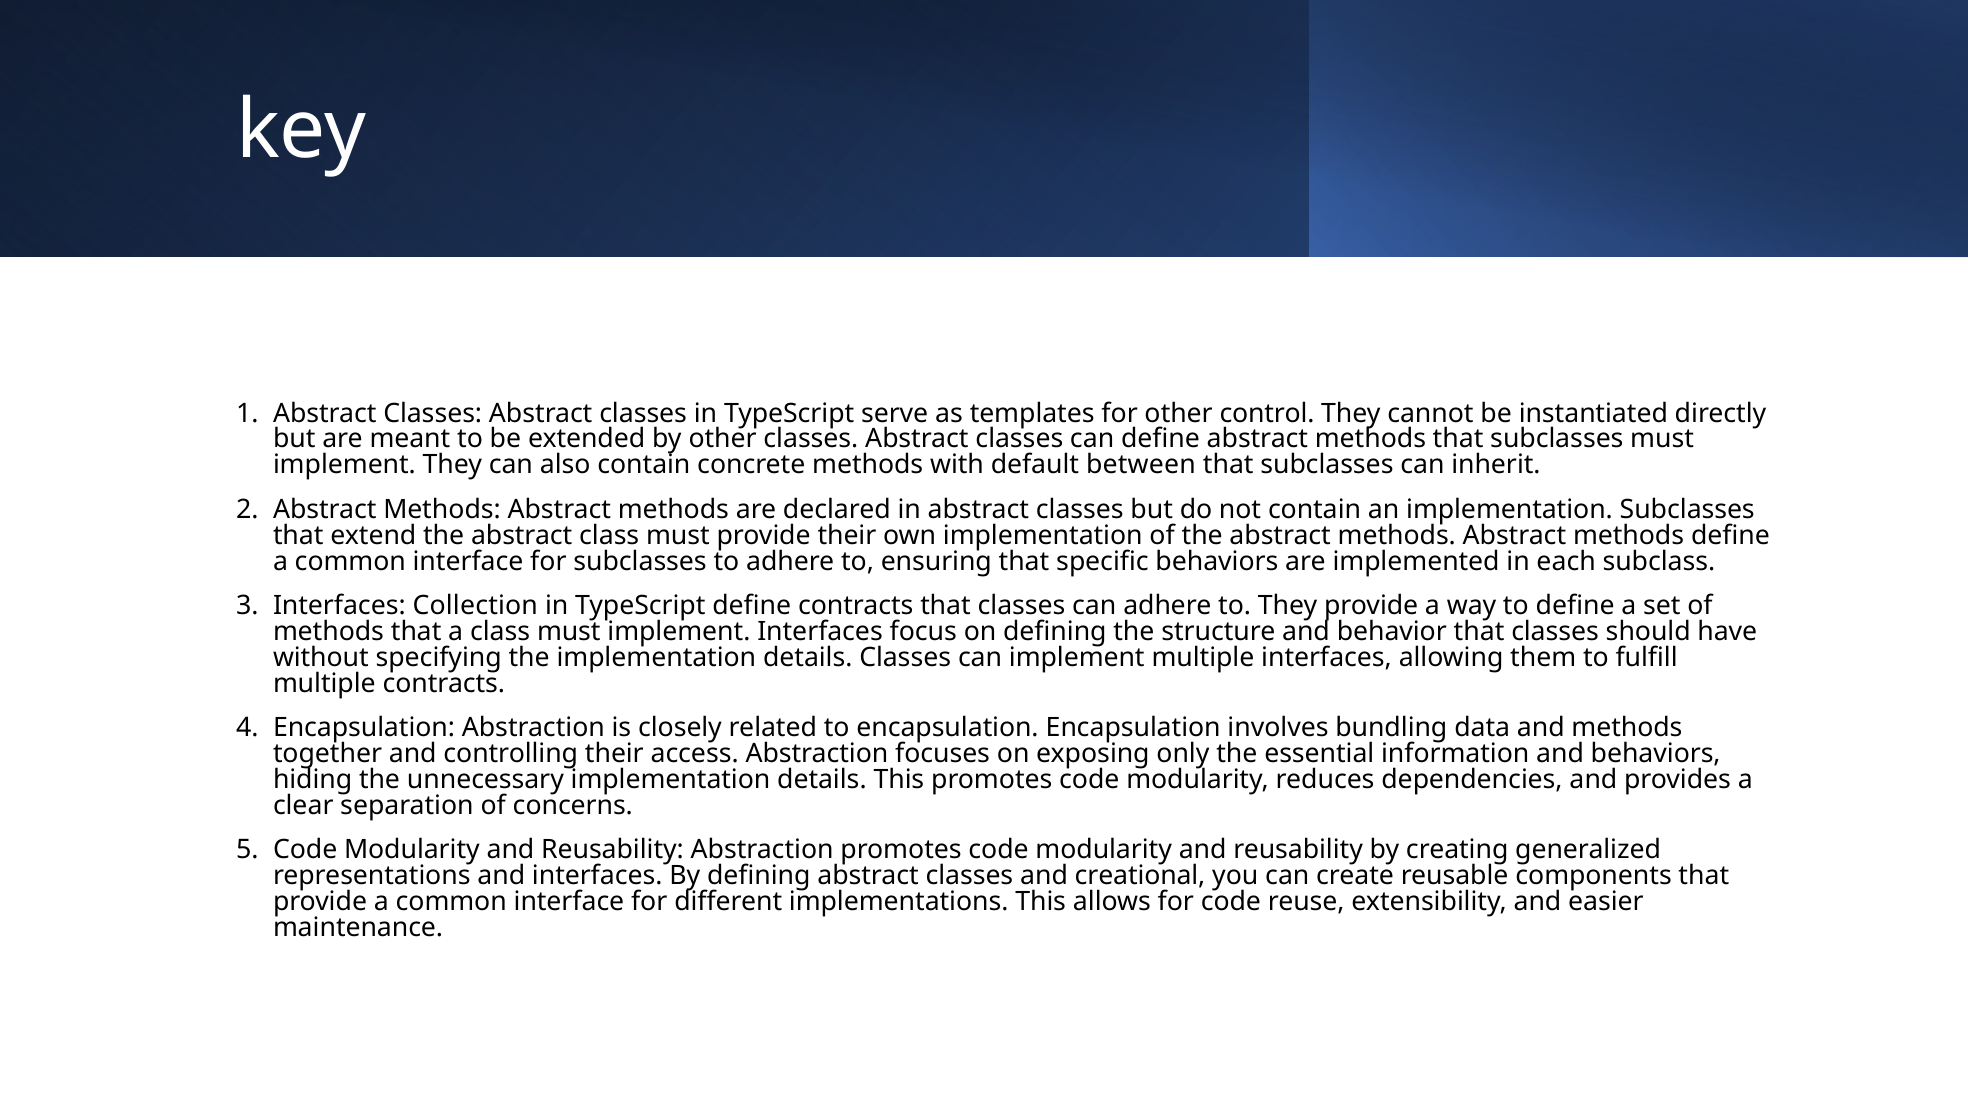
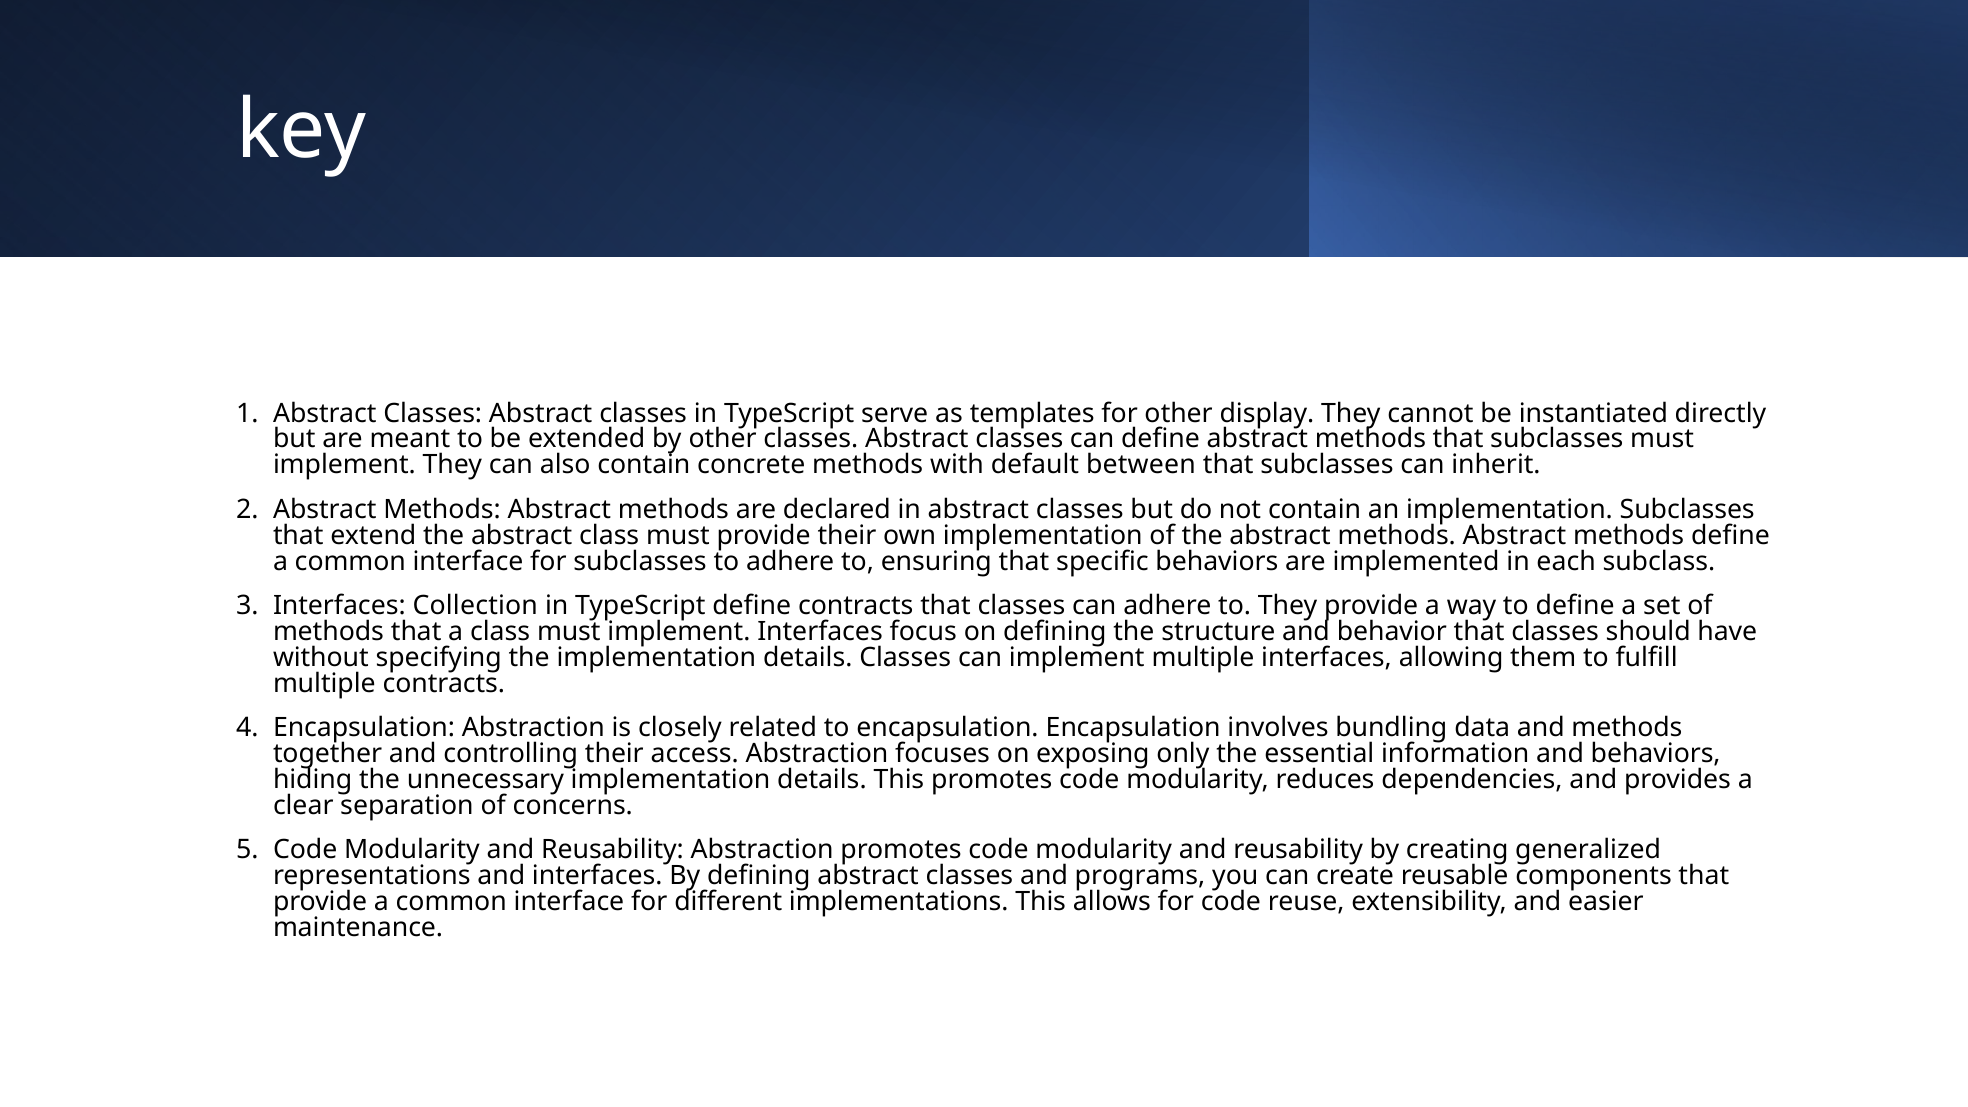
control: control -> display (1267, 413)
creational: creational -> programs (1140, 876)
